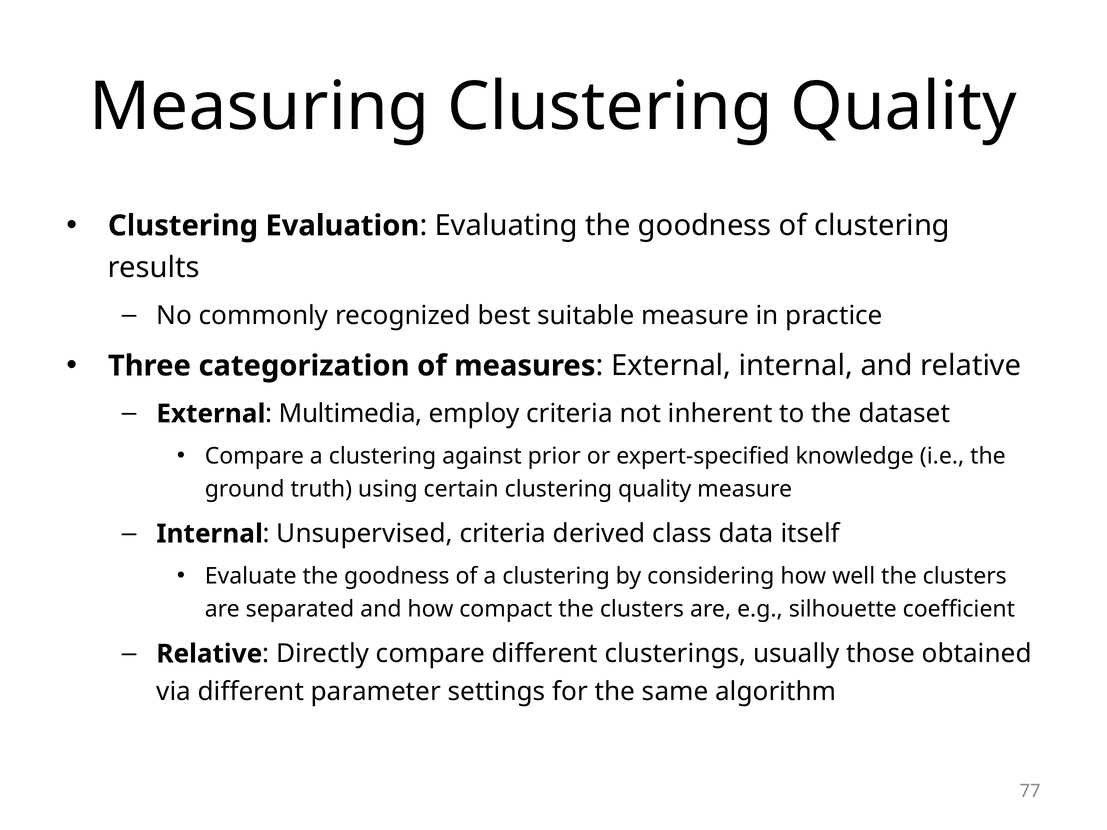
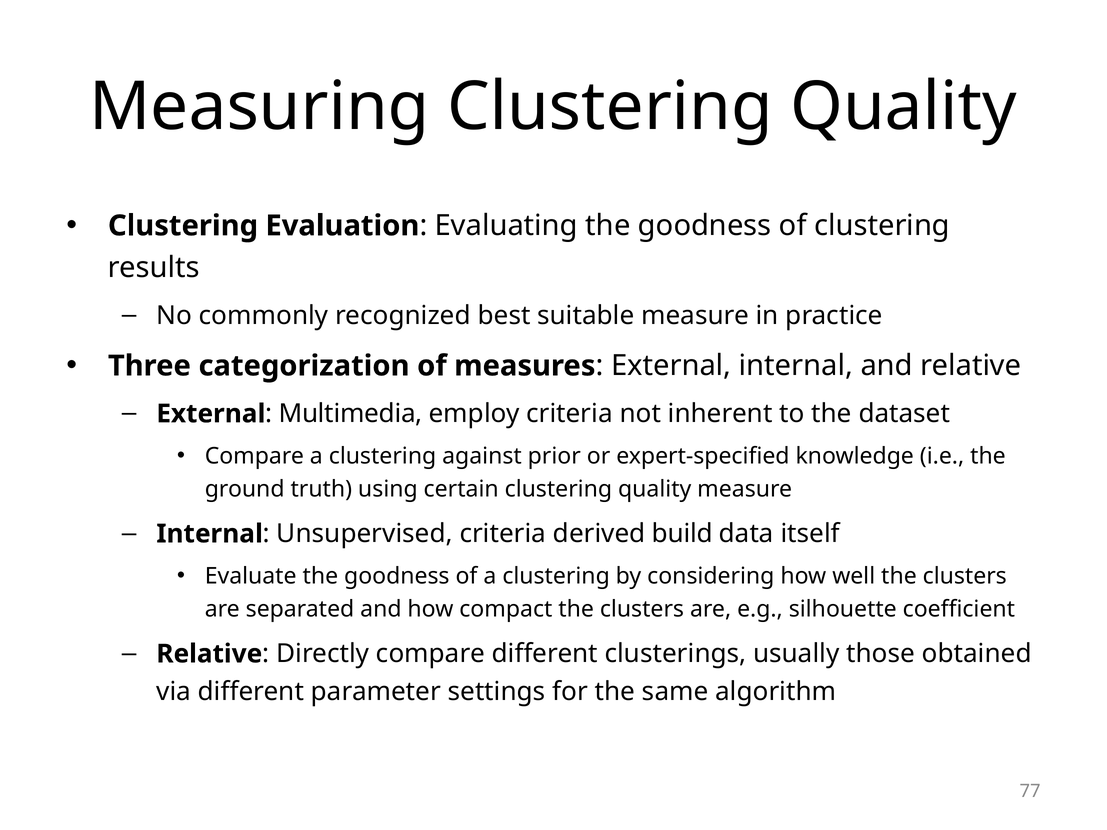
class: class -> build (682, 534)
